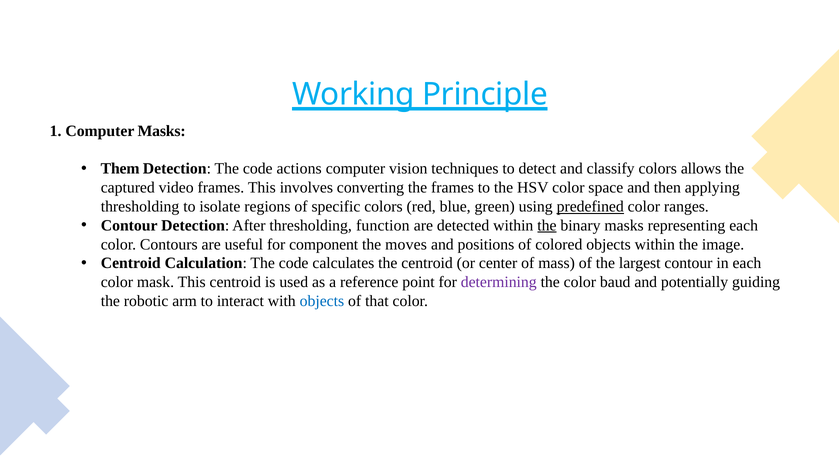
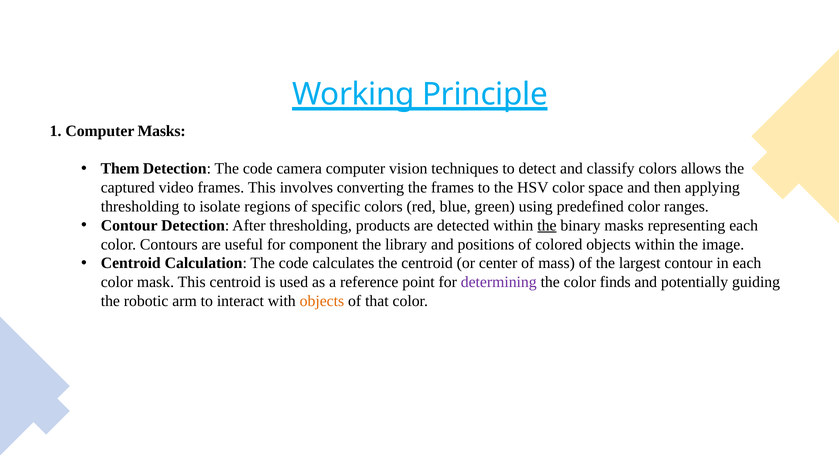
actions: actions -> camera (299, 169)
predefined underline: present -> none (590, 207)
function: function -> products (383, 225)
moves: moves -> library (406, 244)
baud: baud -> finds (615, 282)
objects colour: blue -> orange (322, 301)
